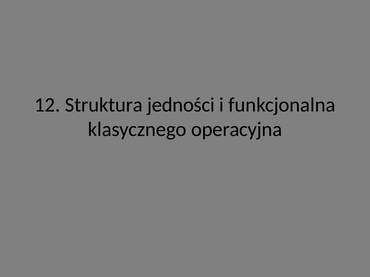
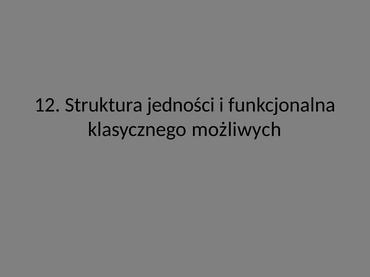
operacyjna: operacyjna -> możliwych (236, 130)
